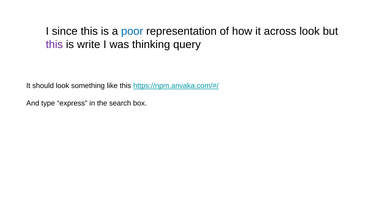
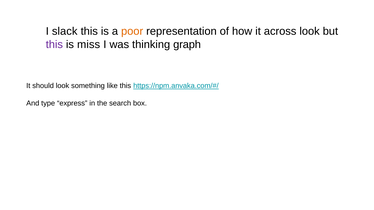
since: since -> slack (65, 31)
poor colour: blue -> orange (132, 31)
write: write -> miss (89, 45)
query: query -> graph (187, 45)
